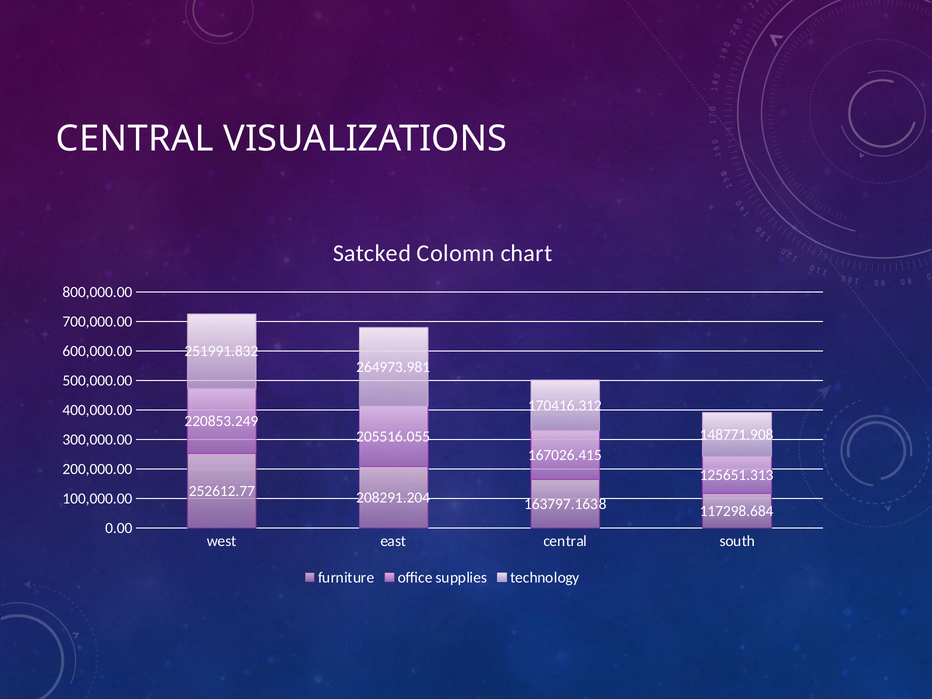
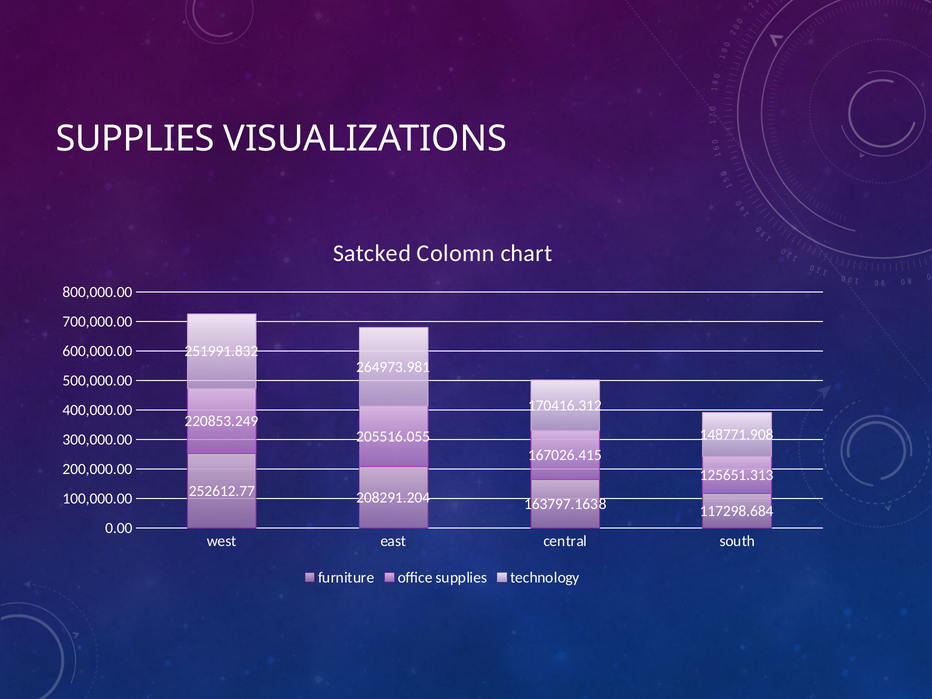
CENTRAL: CENTRAL -> SUPPLIES (135, 139)
